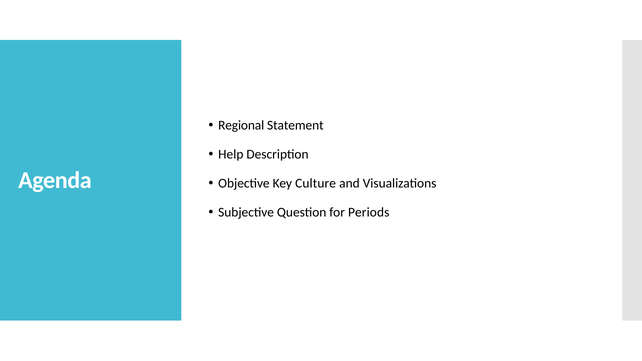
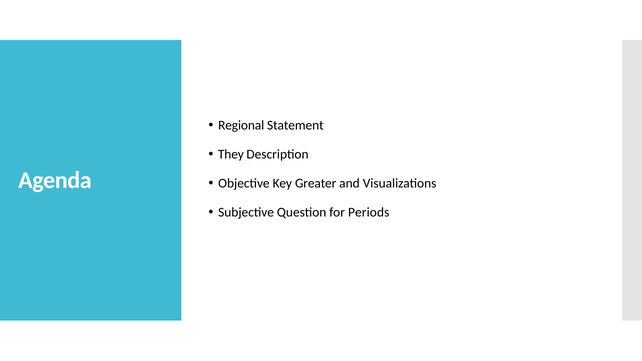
Help: Help -> They (231, 155)
Culture: Culture -> Greater (316, 183)
